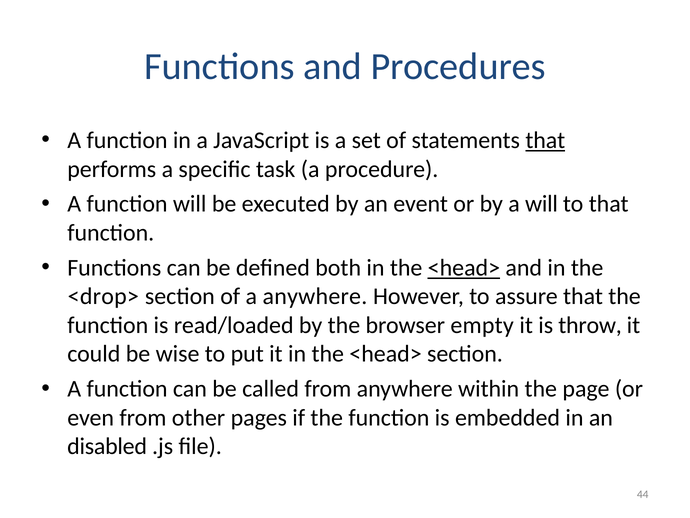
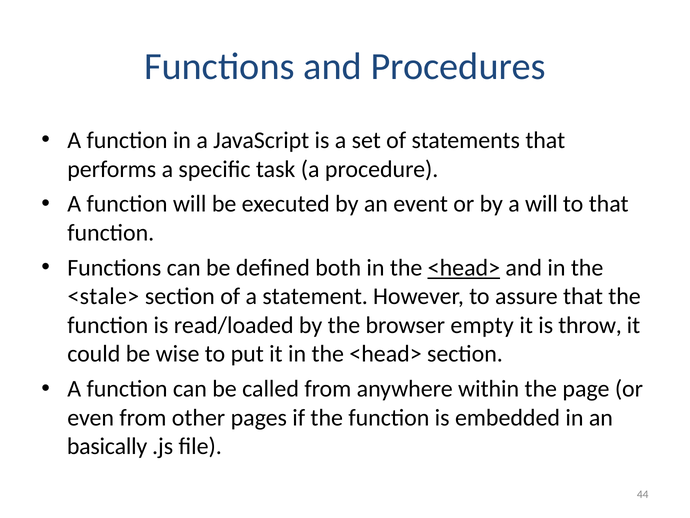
that underline: present -> none (545, 140)
<drop>: <drop> -> <stale> (103, 296)
a anywhere: anywhere -> statement (315, 296)
disabled: disabled -> basically (107, 446)
